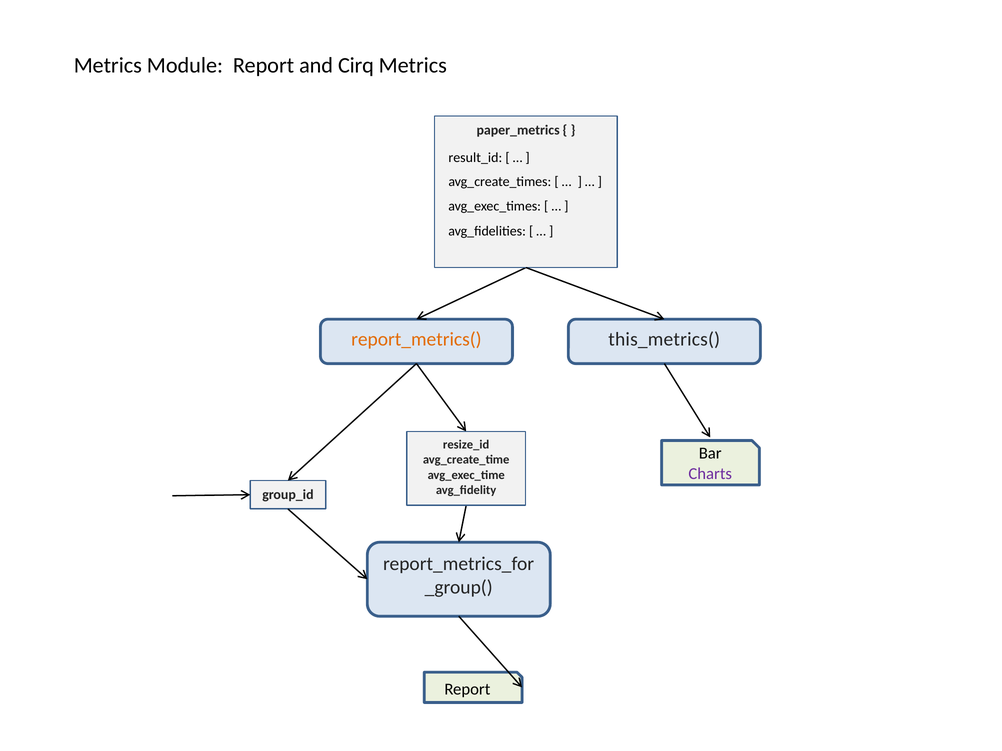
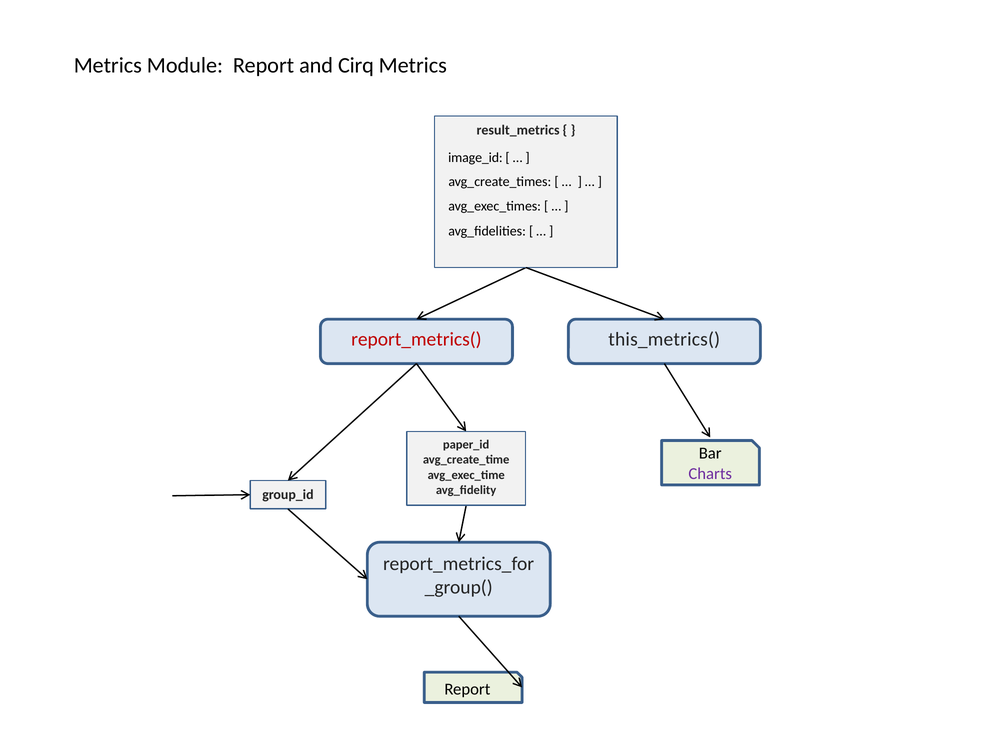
paper_metrics: paper_metrics -> result_metrics (518, 130)
result_id: result_id -> image_id (475, 158)
report_metrics( colour: orange -> red (416, 340)
resize_id: resize_id -> paper_id (466, 445)
